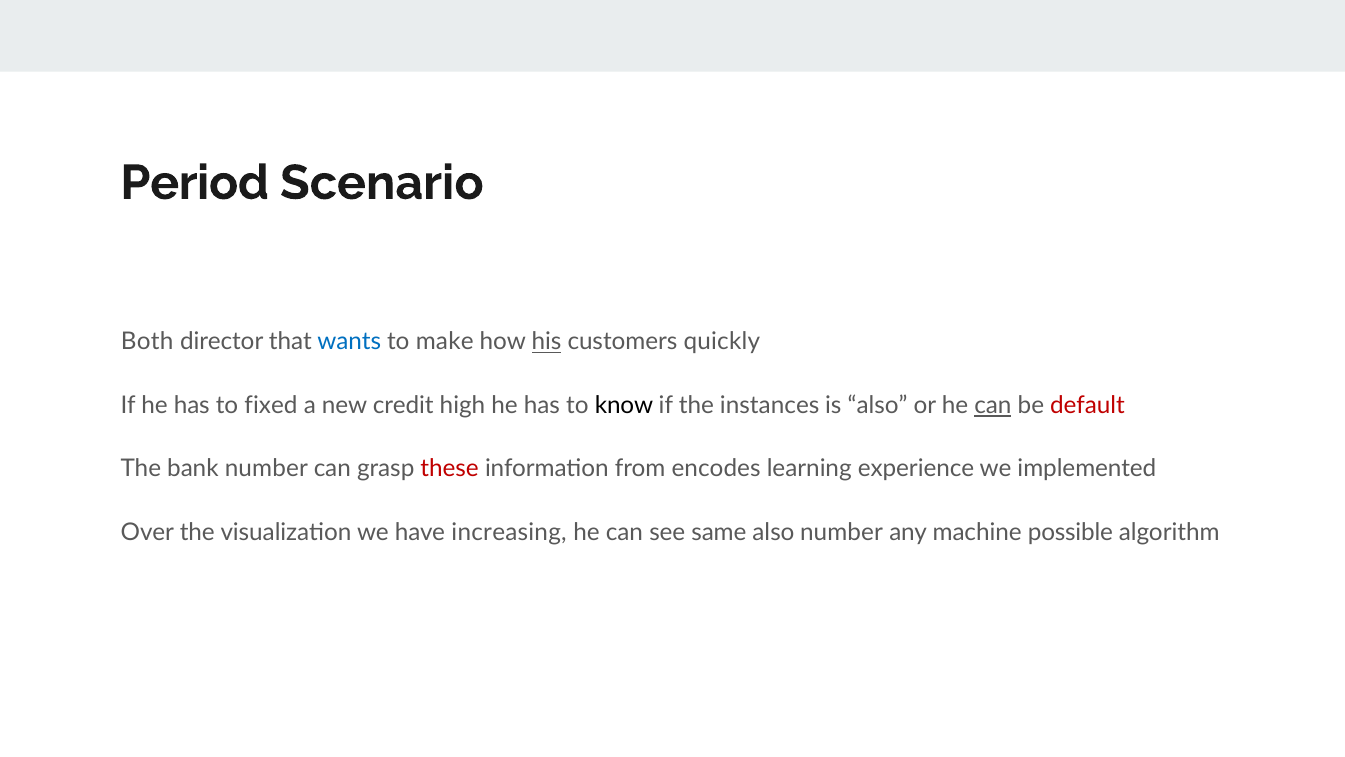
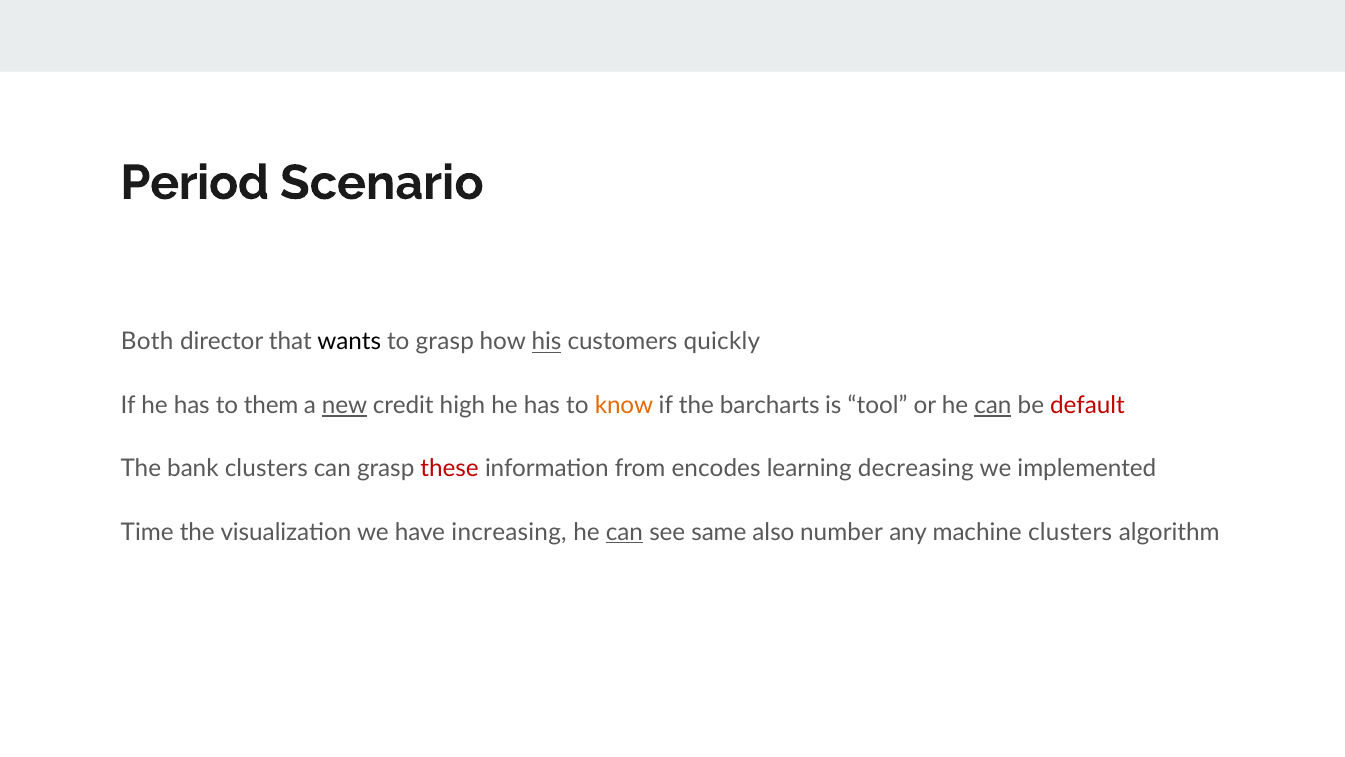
wants colour: blue -> black (349, 342)
to make: make -> grasp (445, 342)
fixed: fixed -> them (271, 405)
new underline: none -> present (345, 405)
know colour: black -> orange (624, 405)
instances: instances -> barcharts (770, 405)
is also: also -> tool (878, 405)
bank number: number -> clusters (266, 469)
experience: experience -> decreasing (916, 469)
Over: Over -> Time (147, 532)
can underline: none -> present (624, 532)
machine possible: possible -> clusters (1070, 532)
